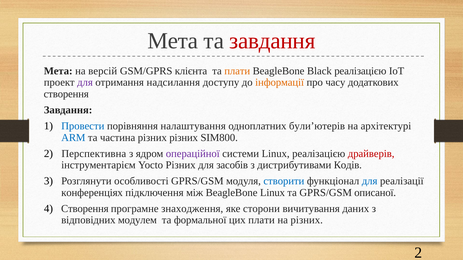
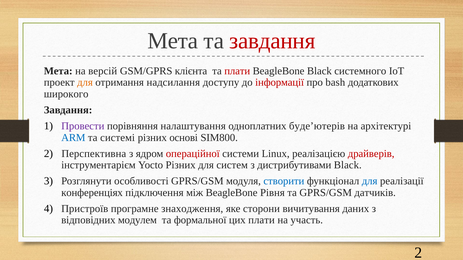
плати colour: orange -> red (237, 71)
Black реалізацією: реалізацією -> системного (360, 71)
для colour: purple -> orange (85, 83)
інформації colour: orange -> red (280, 83)
часу: часу -> bash (335, 83)
створення: створення -> широкого (66, 94)
Провести colour: blue -> purple (83, 126)
були’ютерів: були’ютерів -> буде’ютерів (317, 126)
частина: частина -> системі (118, 138)
різних різних: різних -> основі (184, 138)
операційної colour: purple -> red (193, 154)
засобів: засобів -> систем (232, 165)
дистрибутивами Кодів: Кодів -> Black (348, 165)
BeagleBone Linux: Linux -> Рівня (272, 193)
описаної: описаної -> датчиків (375, 193)
Створення: Створення -> Пристроїв (85, 209)
на різних: різних -> участь (307, 221)
